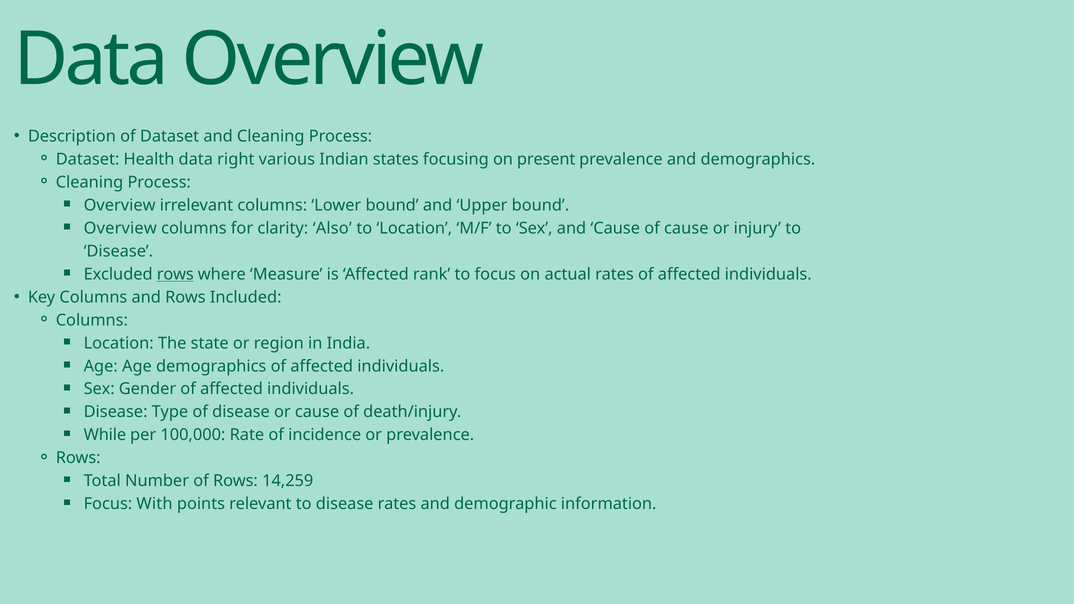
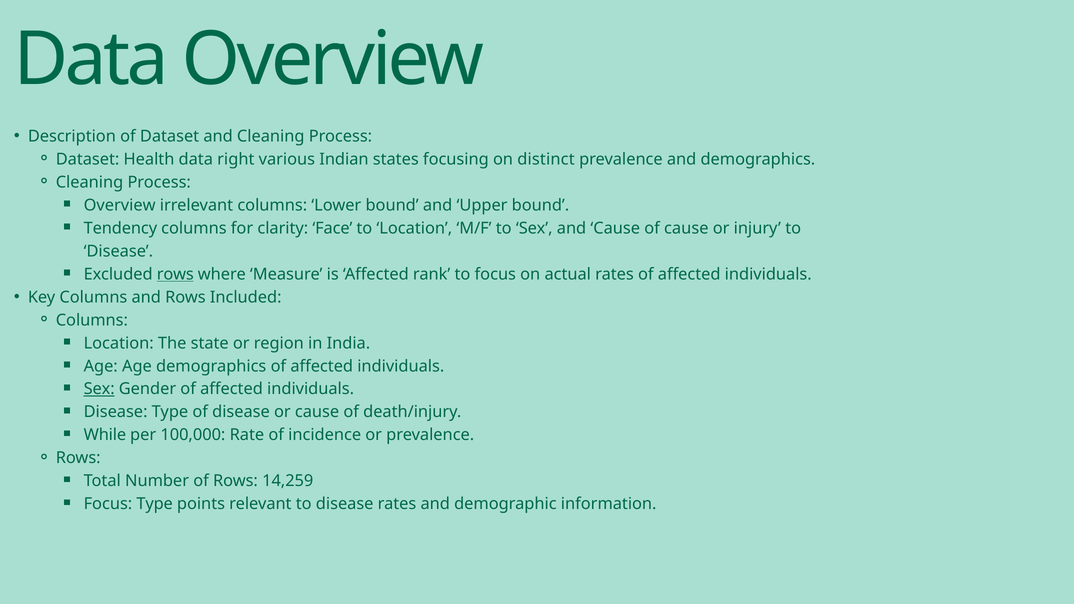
present: present -> distinct (546, 159)
Overview: Overview -> Tendency (120, 228)
Also: Also -> Face (332, 228)
Sex underline: none -> present (99, 389)
Focus With: With -> Type (155, 504)
